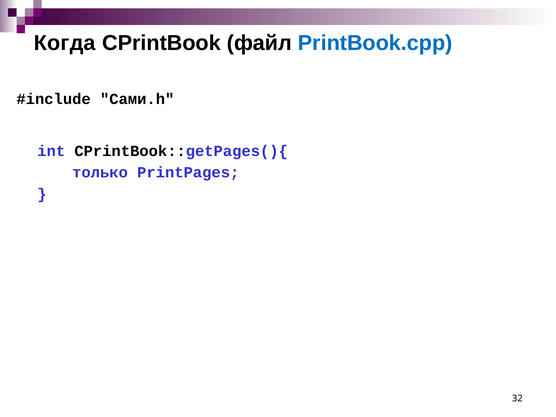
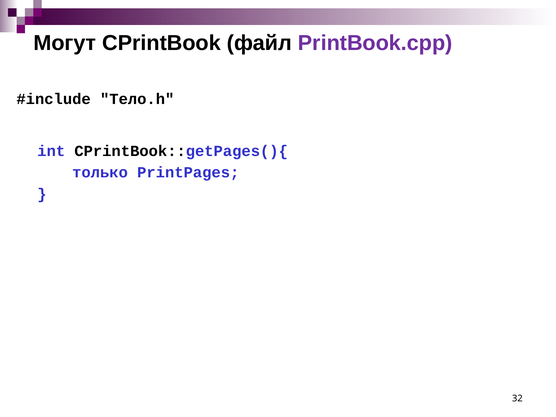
Когда: Когда -> Могут (65, 43)
PrintBook.cpp colour: blue -> purple (375, 43)
Сами.h: Сами.h -> Тело.h (137, 99)
